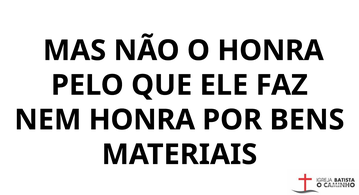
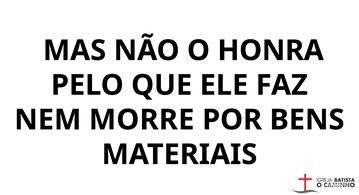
NEM HONRA: HONRA -> MORRE (142, 120)
